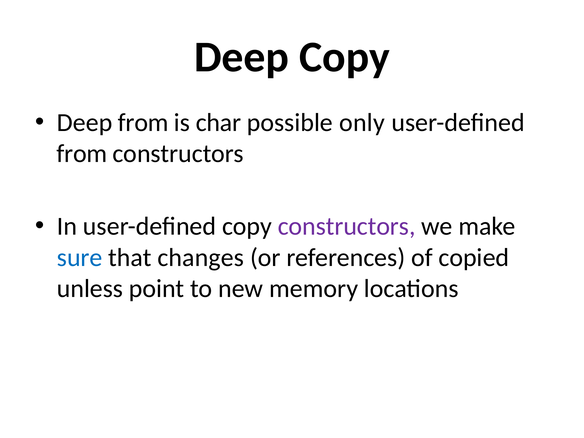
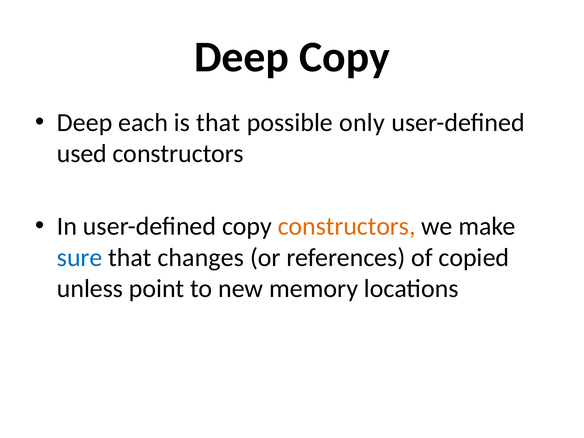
Deep from: from -> each (143, 123)
is char: char -> that (218, 123)
from: from -> used (82, 154)
constructors colour: purple -> orange (347, 226)
